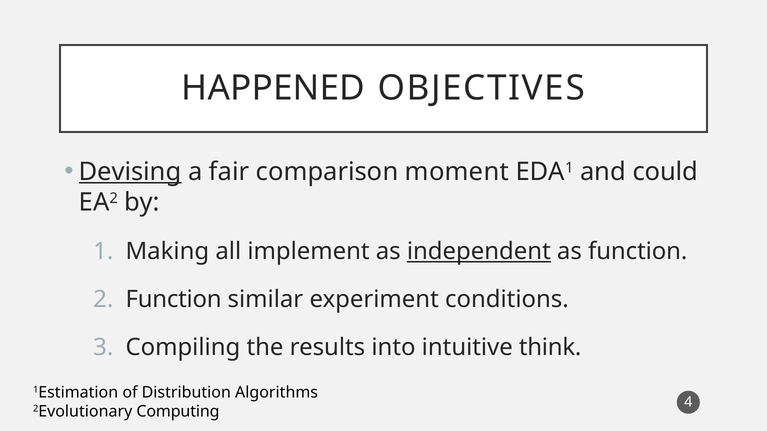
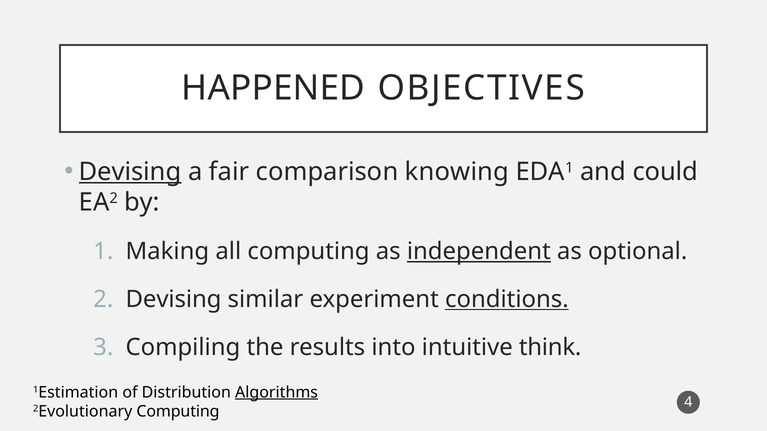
moment: moment -> knowing (457, 172)
all implement: implement -> computing (308, 252)
as function: function -> optional (638, 252)
Function: Function -> Devising (174, 300)
conditions underline: none -> present (507, 300)
Algorithms underline: none -> present (277, 393)
